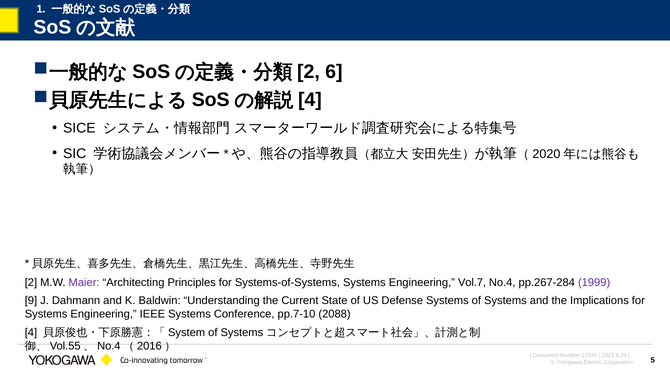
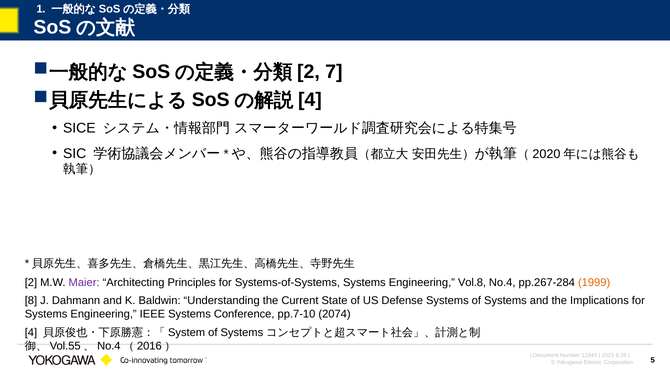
6: 6 -> 7 (334, 72)
Vol.7: Vol.7 -> Vol.8 (472, 283)
1999 colour: purple -> orange (594, 283)
9: 9 -> 8 (31, 300)
2088: 2088 -> 2074 (335, 314)
